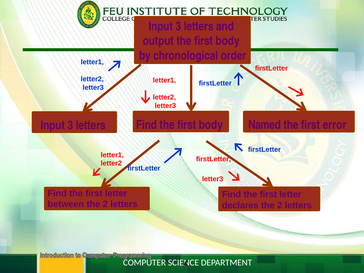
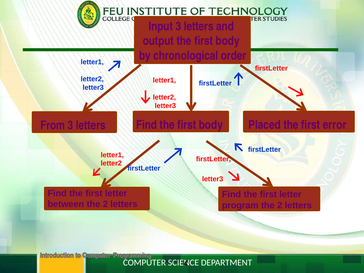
Input: Input -> From (53, 125)
Named: Named -> Placed (265, 125)
declares: declares -> program (240, 205)
